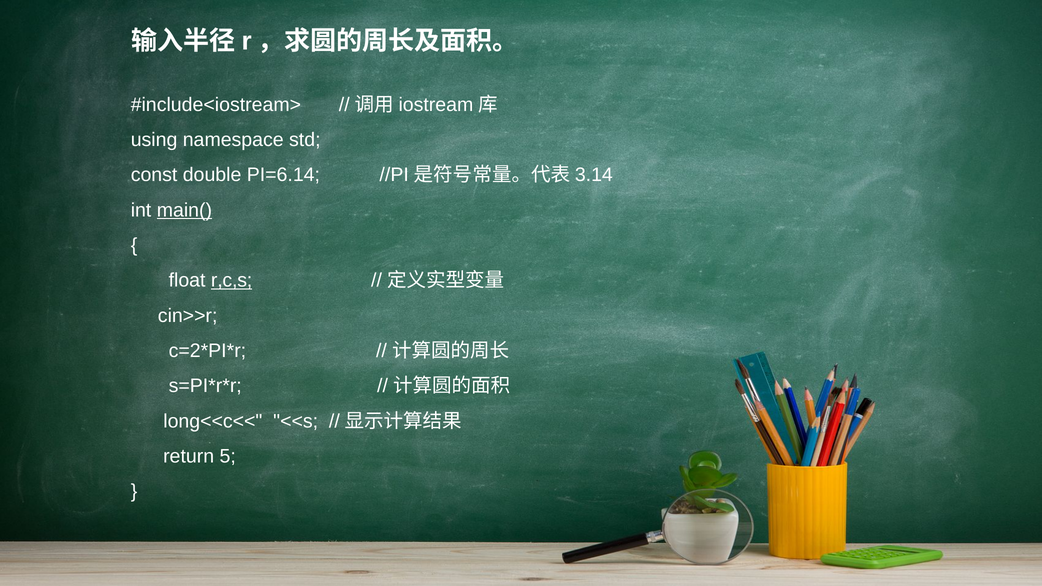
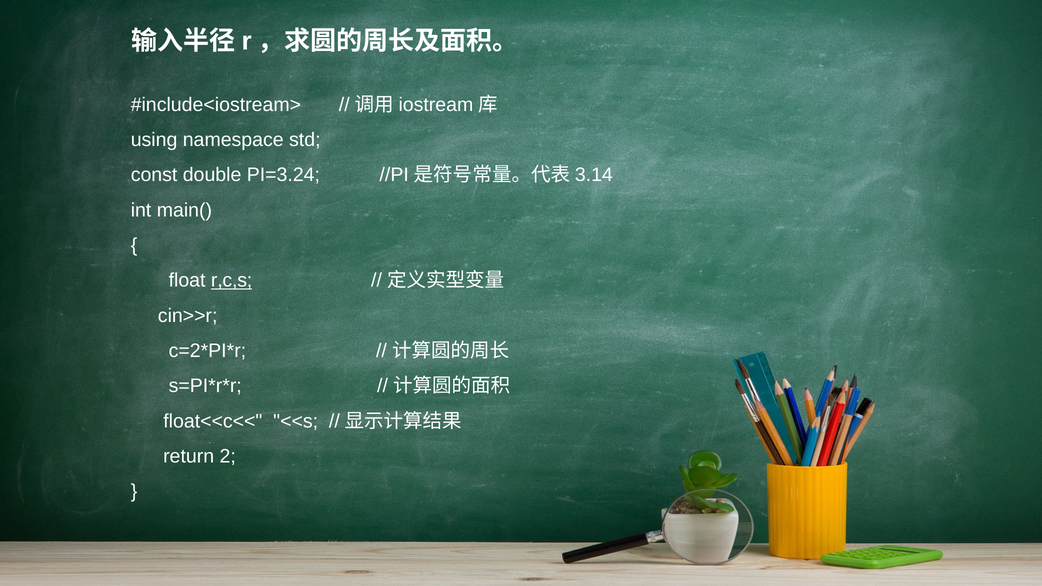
PI=6.14: PI=6.14 -> PI=3.24 (283, 175)
main( underline: present -> none (184, 210)
long<<c<<: long<<c<< -> float<<c<< (213, 421)
5: 5 -> 2 (228, 456)
